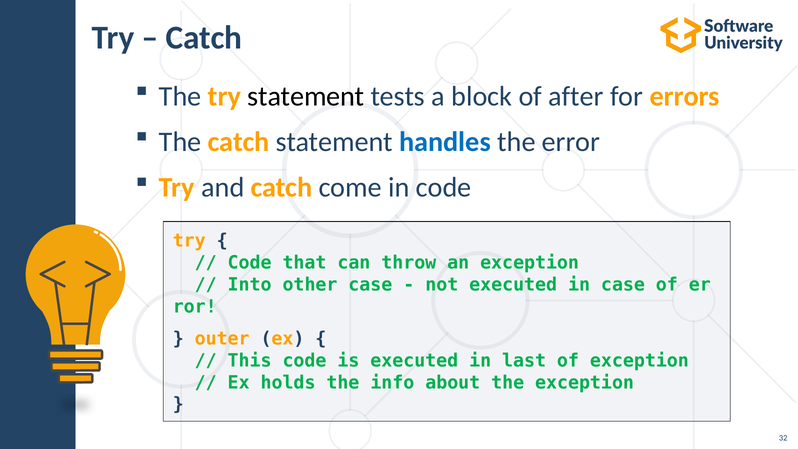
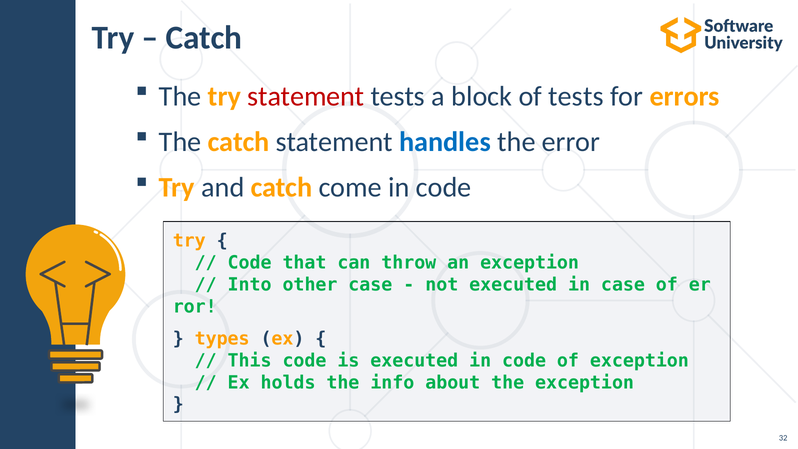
statement colour: black -> red (306, 96)
of after: after -> tests (576, 96)
outer: outer -> types (222, 339)
executed in last: last -> code (524, 360)
